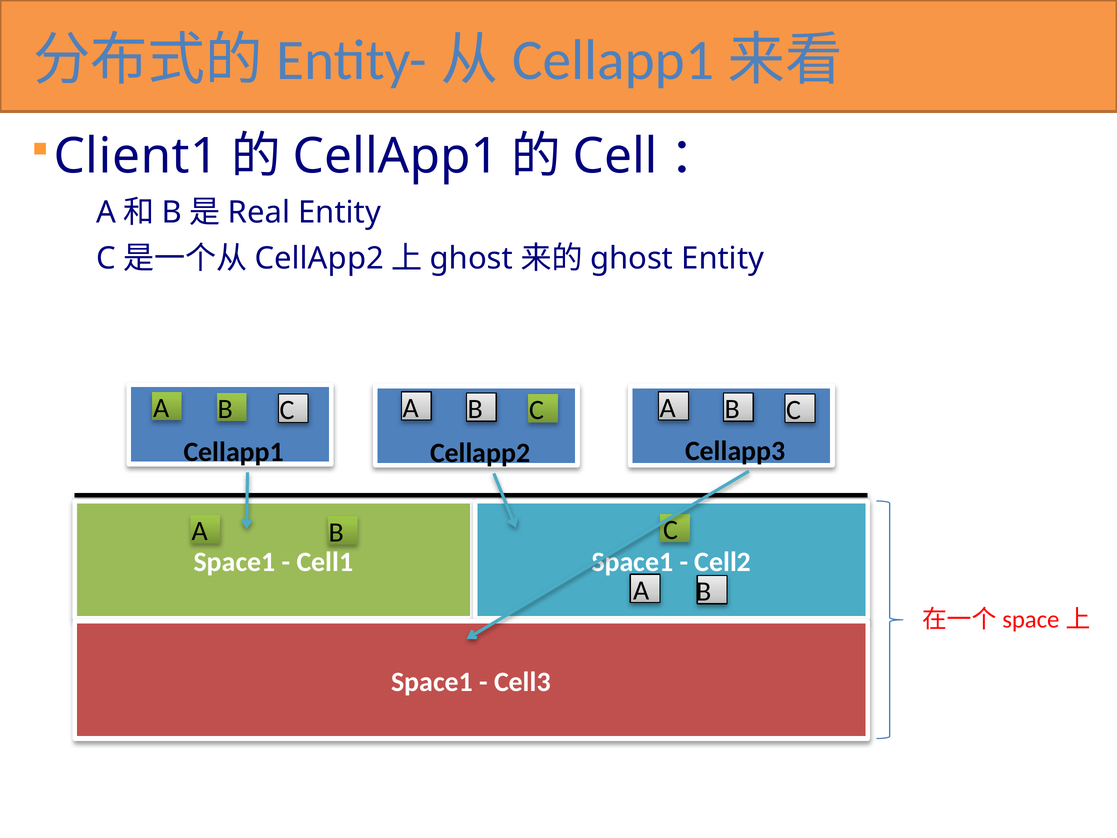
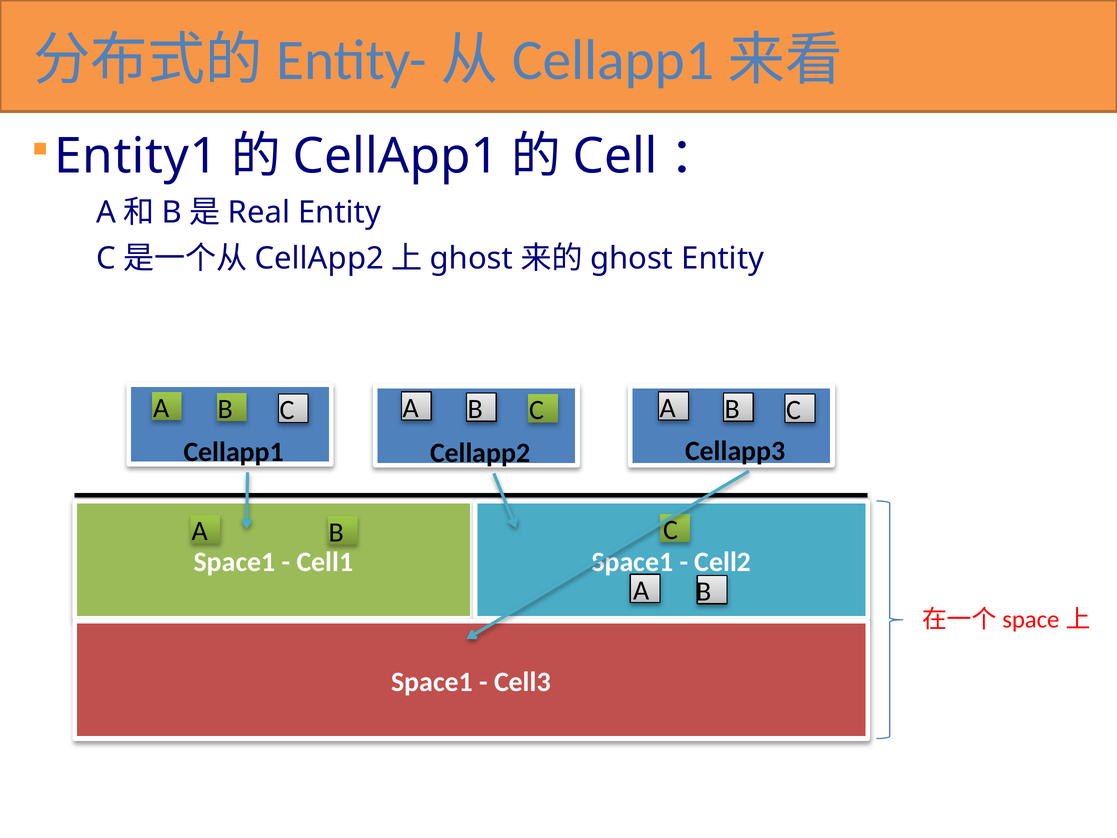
Client1: Client1 -> Entity1 (136, 156)
